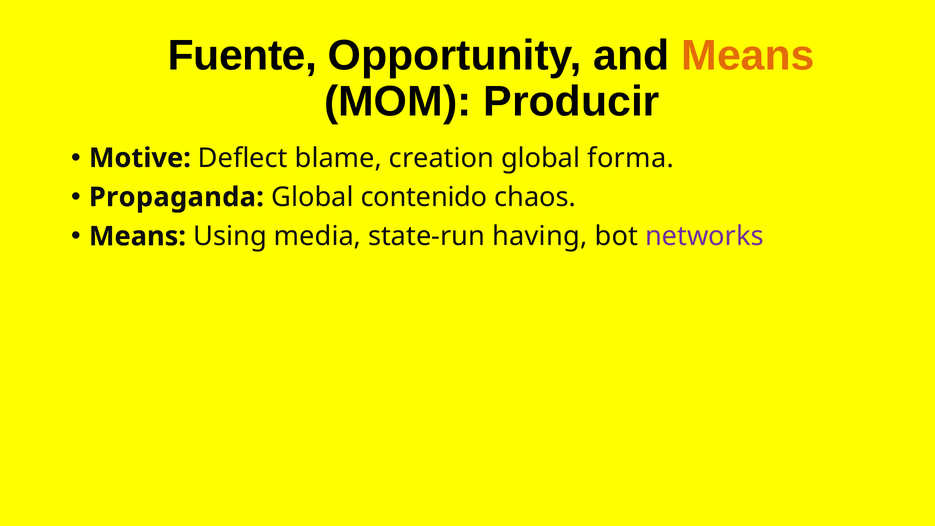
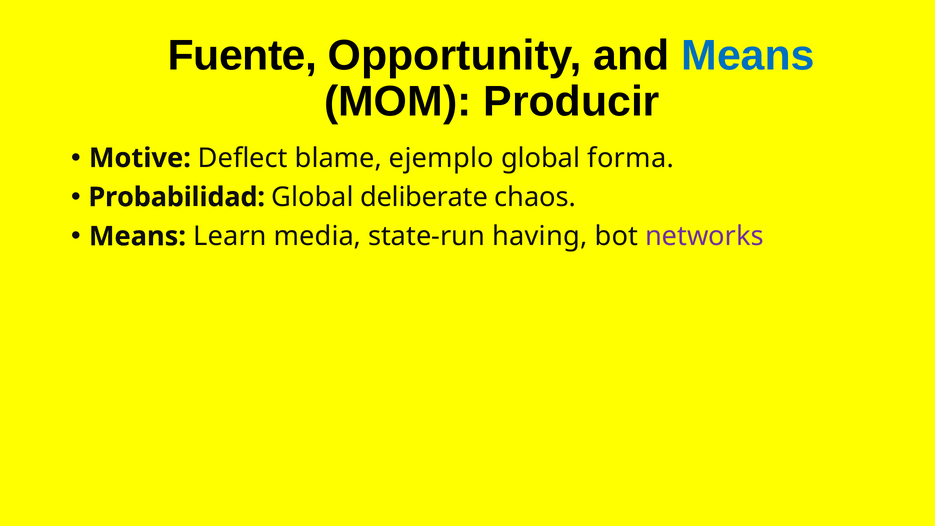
Means colour: orange -> blue (748, 55)
creation: creation -> ejemplo (441, 158)
Propaganda: Propaganda -> Probabilidad (177, 197)
contenido: contenido -> deliberate (424, 197)
Using: Using -> Learn (230, 236)
